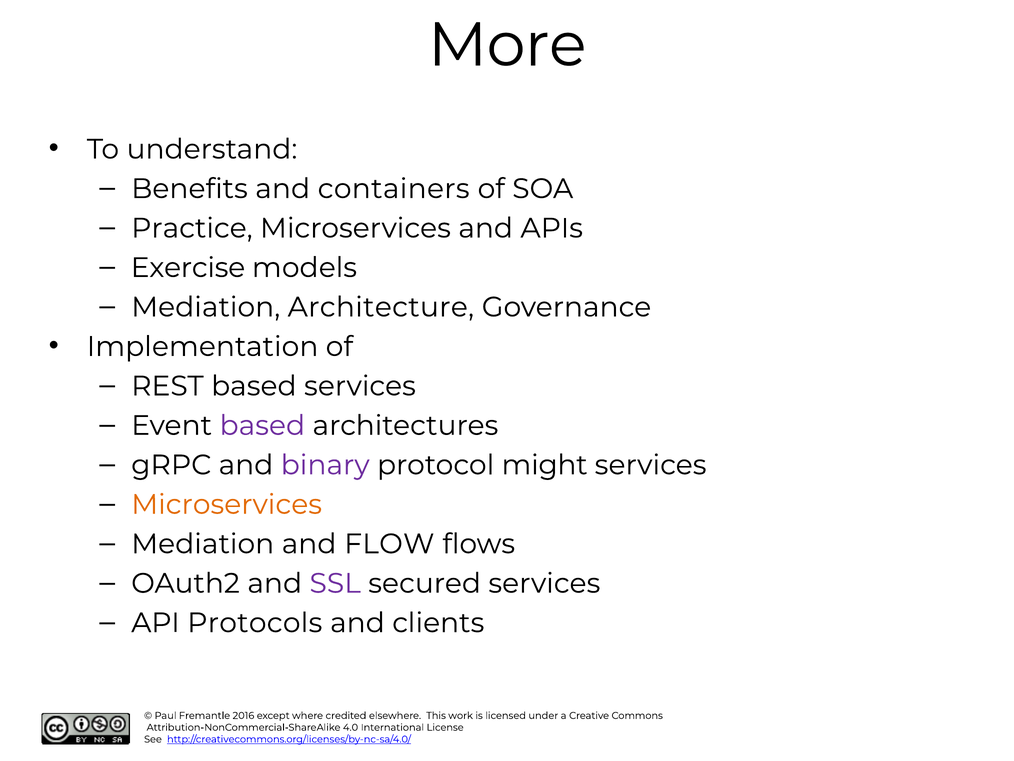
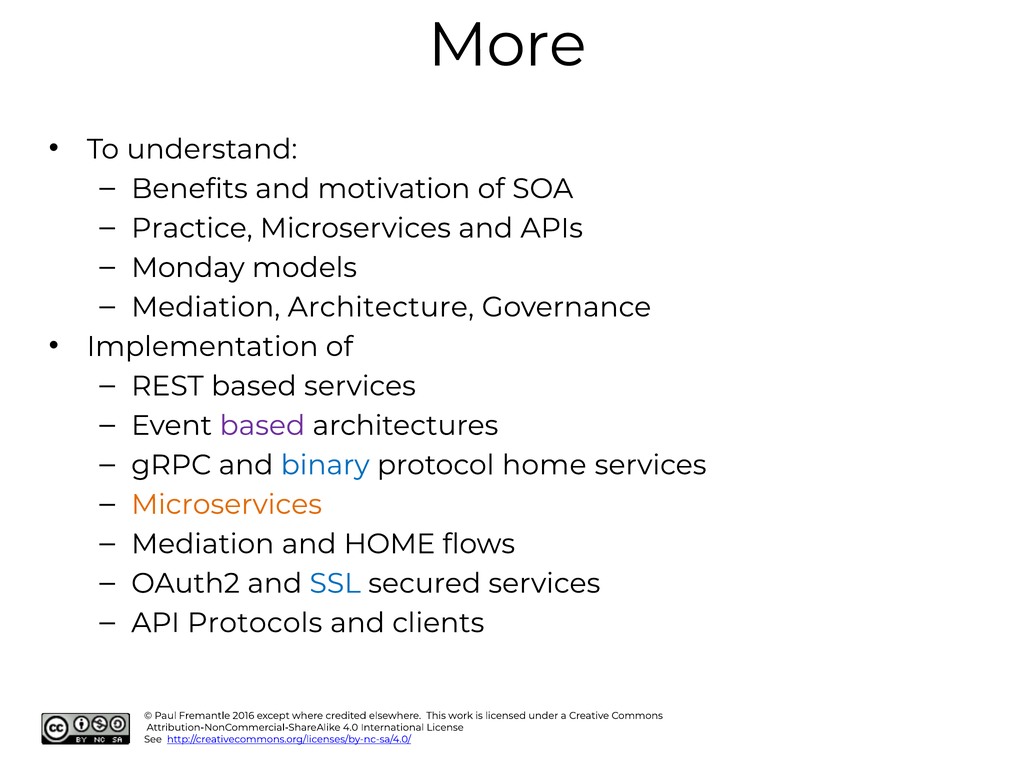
containers: containers -> motivation (394, 189)
Exercise: Exercise -> Monday (188, 268)
binary colour: purple -> blue (325, 465)
protocol might: might -> home (544, 465)
and FLOW: FLOW -> HOME (390, 544)
SSL colour: purple -> blue (335, 583)
